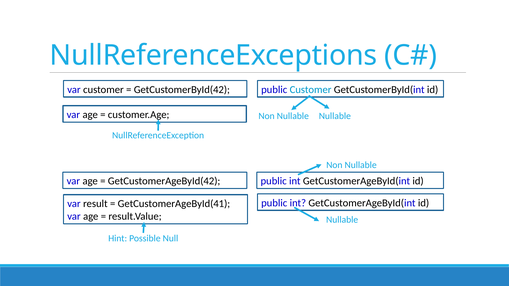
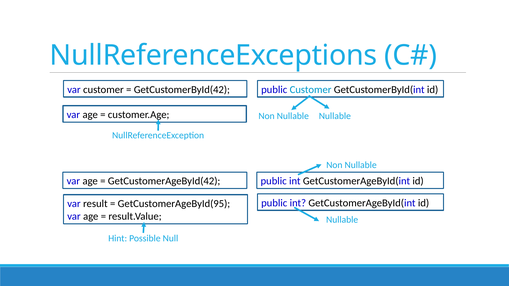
GetCustomerAgeById(41: GetCustomerAgeById(41 -> GetCustomerAgeById(95 (174, 204)
